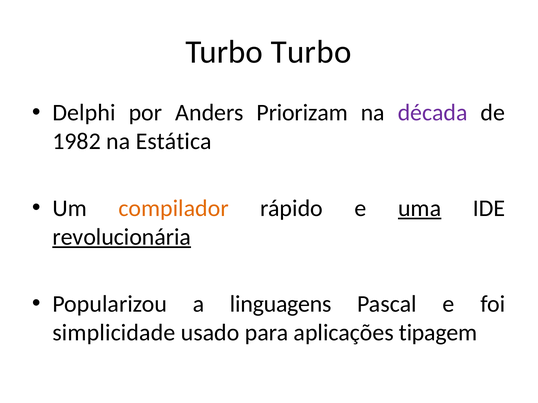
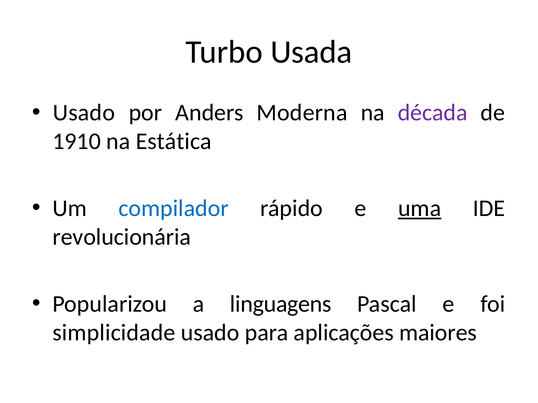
Turbo Turbo: Turbo -> Usada (311, 52)
Delphi: Delphi -> Usado (84, 113)
Priorizam: Priorizam -> Moderna (302, 113)
1982: 1982 -> 1910 (77, 142)
compilador colour: orange -> blue (174, 209)
revolucionária underline: present -> none (122, 237)
tipagem: tipagem -> maiores (438, 333)
